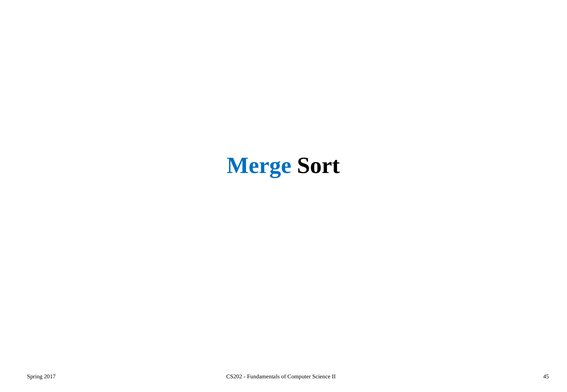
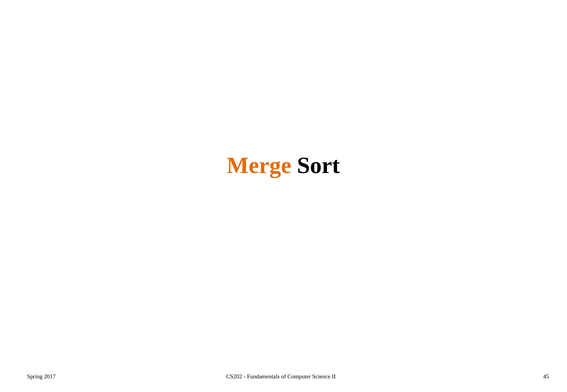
Merge colour: blue -> orange (259, 166)
